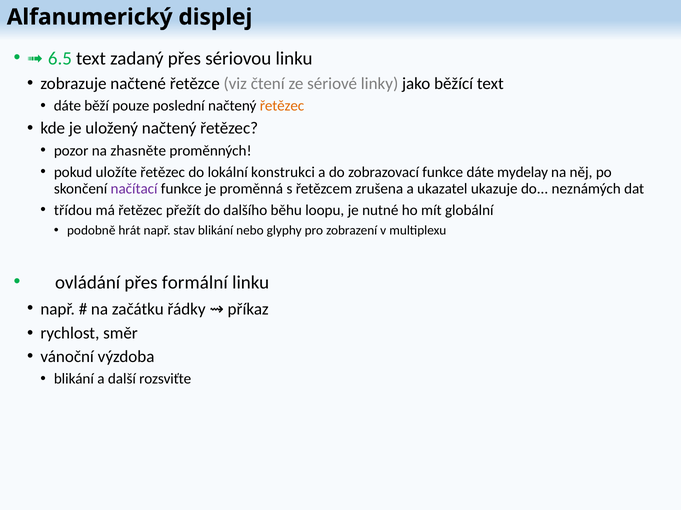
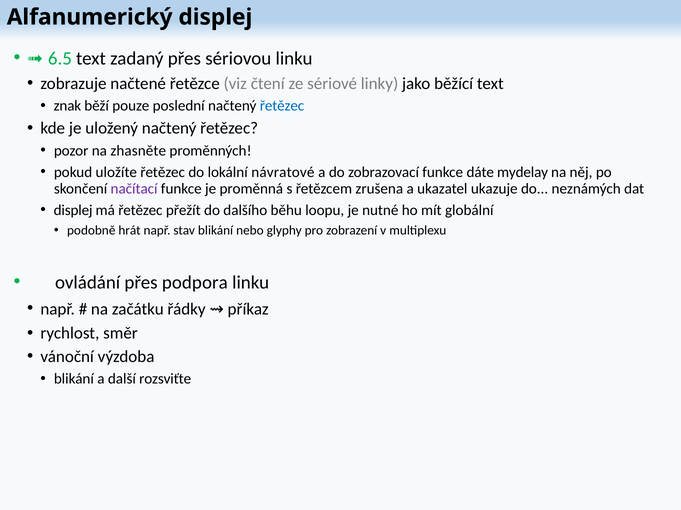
dáte: dáte -> znak (67, 106)
řetězec colour: orange -> blue (282, 106)
konstrukci: konstrukci -> návratové (283, 172)
třídou: třídou -> displej (73, 210)
formální: formální -> podpora (195, 283)
